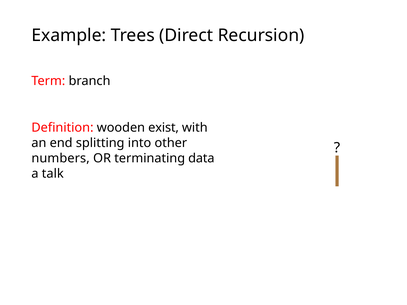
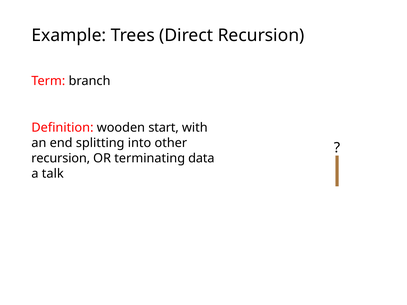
exist: exist -> start (164, 128)
numbers: numbers -> recursion (61, 158)
